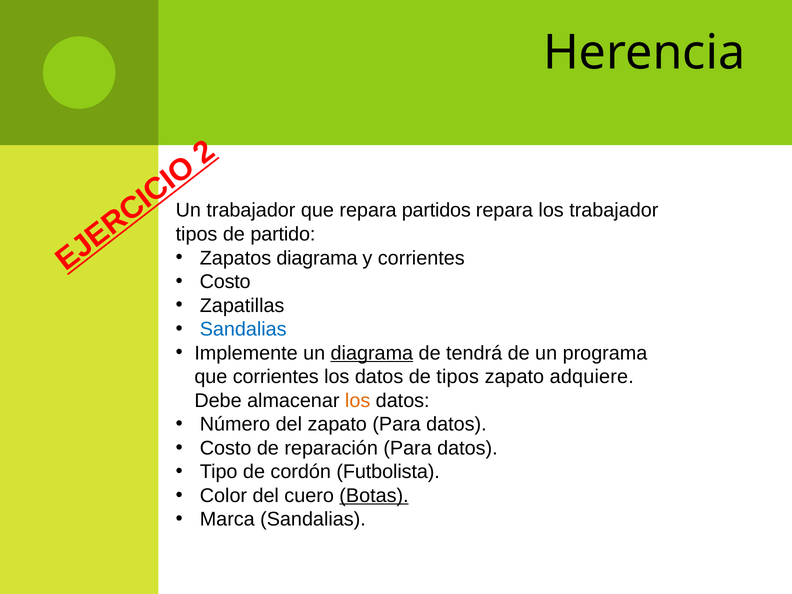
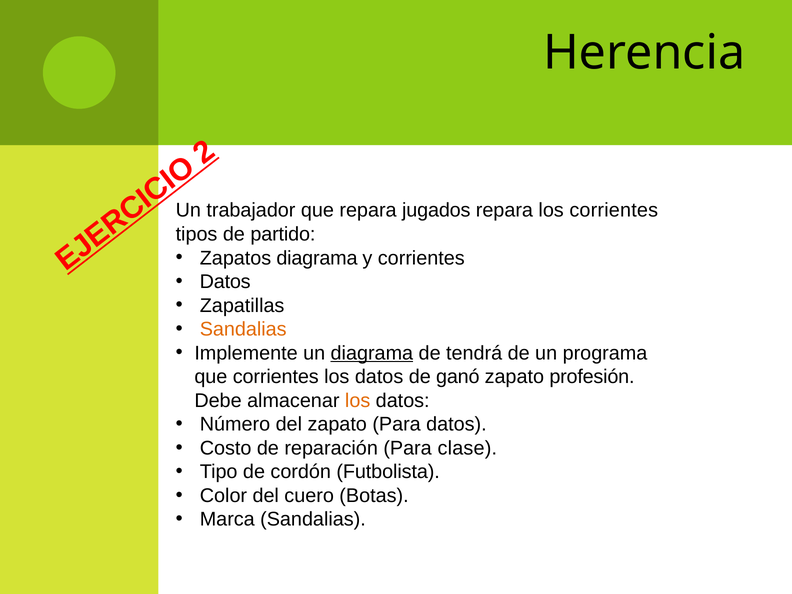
partidos: partidos -> jugados (436, 210)
los trabajador: trabajador -> corrientes (614, 210)
Costo: Costo -> Datos (225, 282)
Sandalias colour: blue -> orange (243, 329)
de tipos: tipos -> ganó (458, 377)
adquiere: adquiere -> profesión (592, 377)
reparación Para datos: datos -> clase (467, 448)
Botas underline: present -> none (374, 496)
